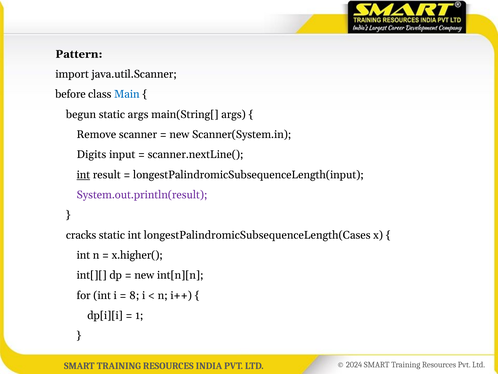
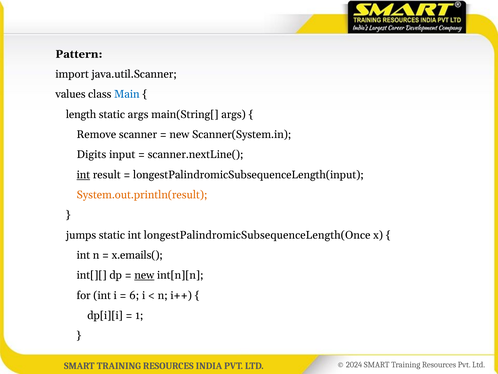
before: before -> values (70, 94)
begun: begun -> length (81, 114)
System.out.println(result colour: purple -> orange (142, 195)
cracks: cracks -> jumps (81, 235)
longestPalindromicSubsequenceLength(Cases: longestPalindromicSubsequenceLength(Cases -> longestPalindromicSubsequenceLength(Once (257, 235)
x.higher(: x.higher( -> x.emails( (137, 255)
new underline: none -> present (144, 275)
8: 8 -> 6 (134, 295)
